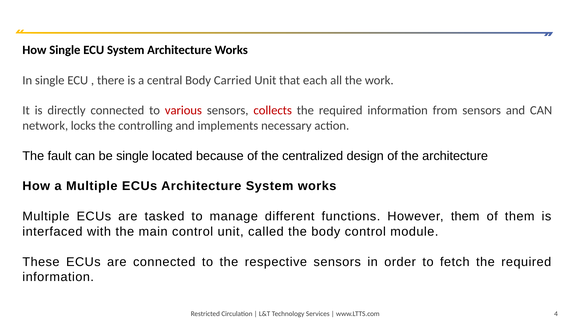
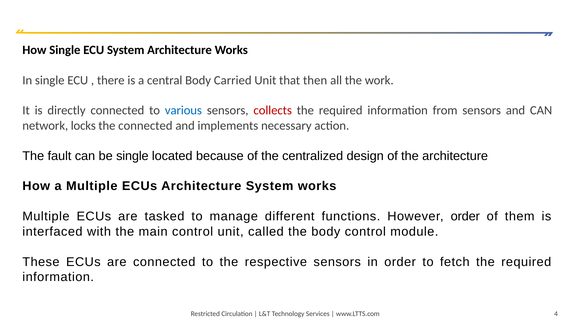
each: each -> then (315, 80)
various colour: red -> blue (183, 110)
the controlling: controlling -> connected (145, 126)
However them: them -> order (465, 216)
